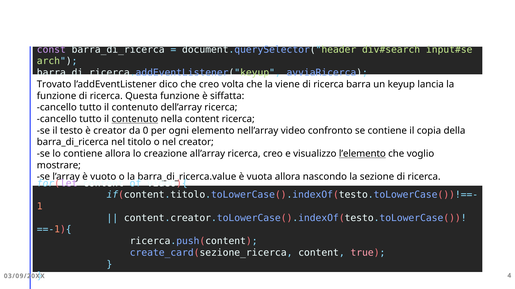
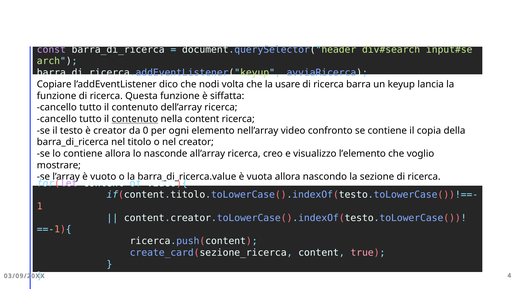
Trovato: Trovato -> Copiare (54, 85)
che creo: creo -> nodi (209, 85)
viene: viene -> usare (288, 85)
creazione: creazione -> nasconde (166, 154)
l’elemento underline: present -> none (362, 154)
